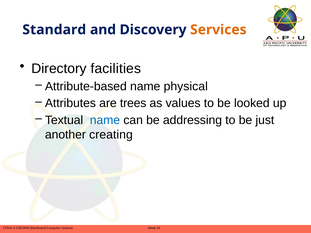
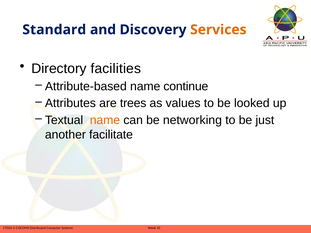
physical: physical -> continue (186, 86)
name colour: blue -> orange (105, 120)
addressing: addressing -> networking (192, 120)
creating: creating -> facilitate (111, 135)
